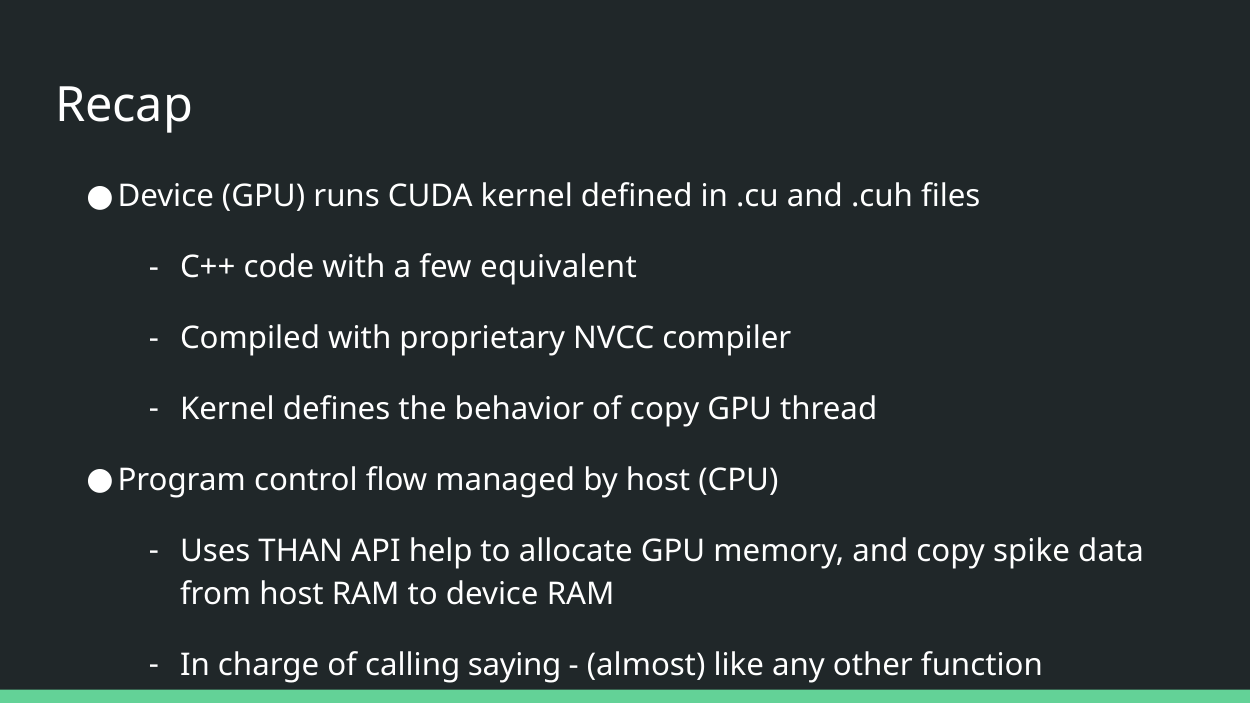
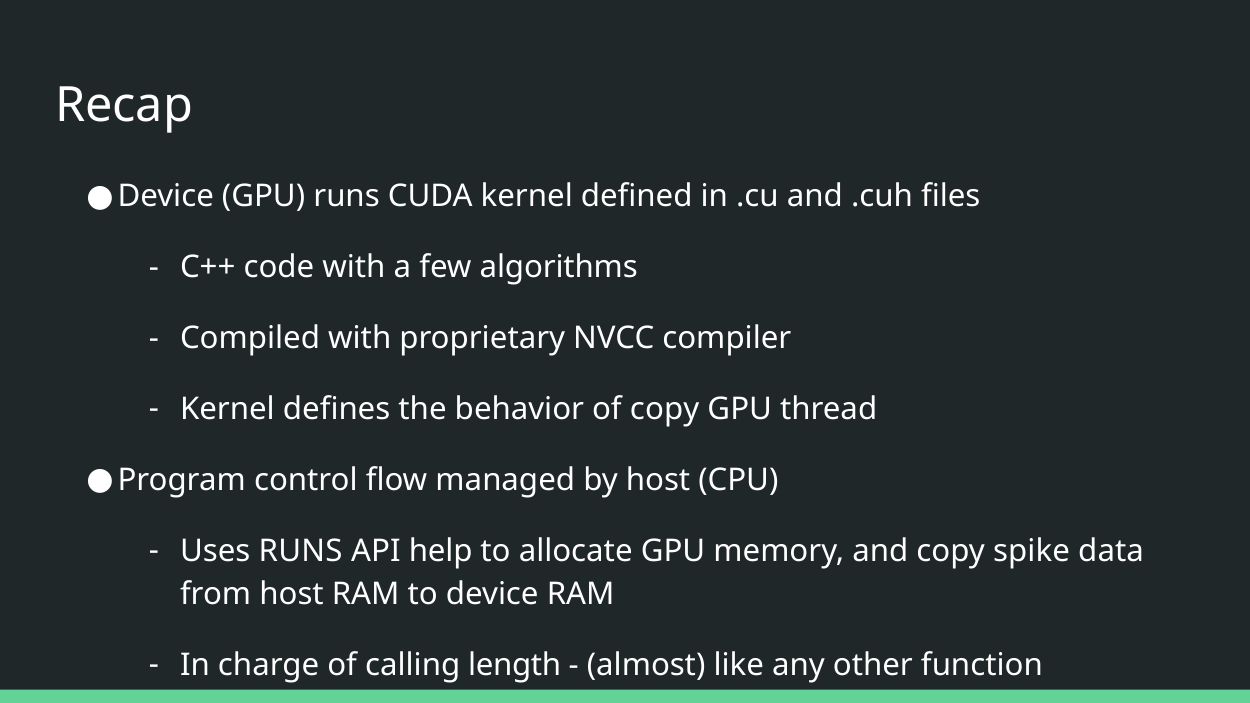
equivalent: equivalent -> algorithms (559, 267)
Uses THAN: THAN -> RUNS (301, 551)
saying: saying -> length (515, 665)
